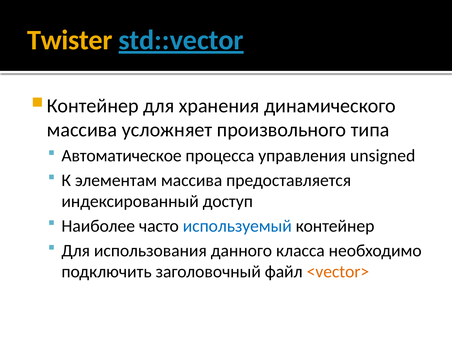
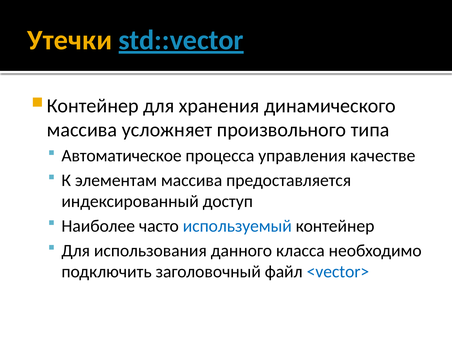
Twister: Twister -> Утечки (70, 40)
unsigned: unsigned -> качестве (383, 156)
<vector> colour: orange -> blue (338, 272)
